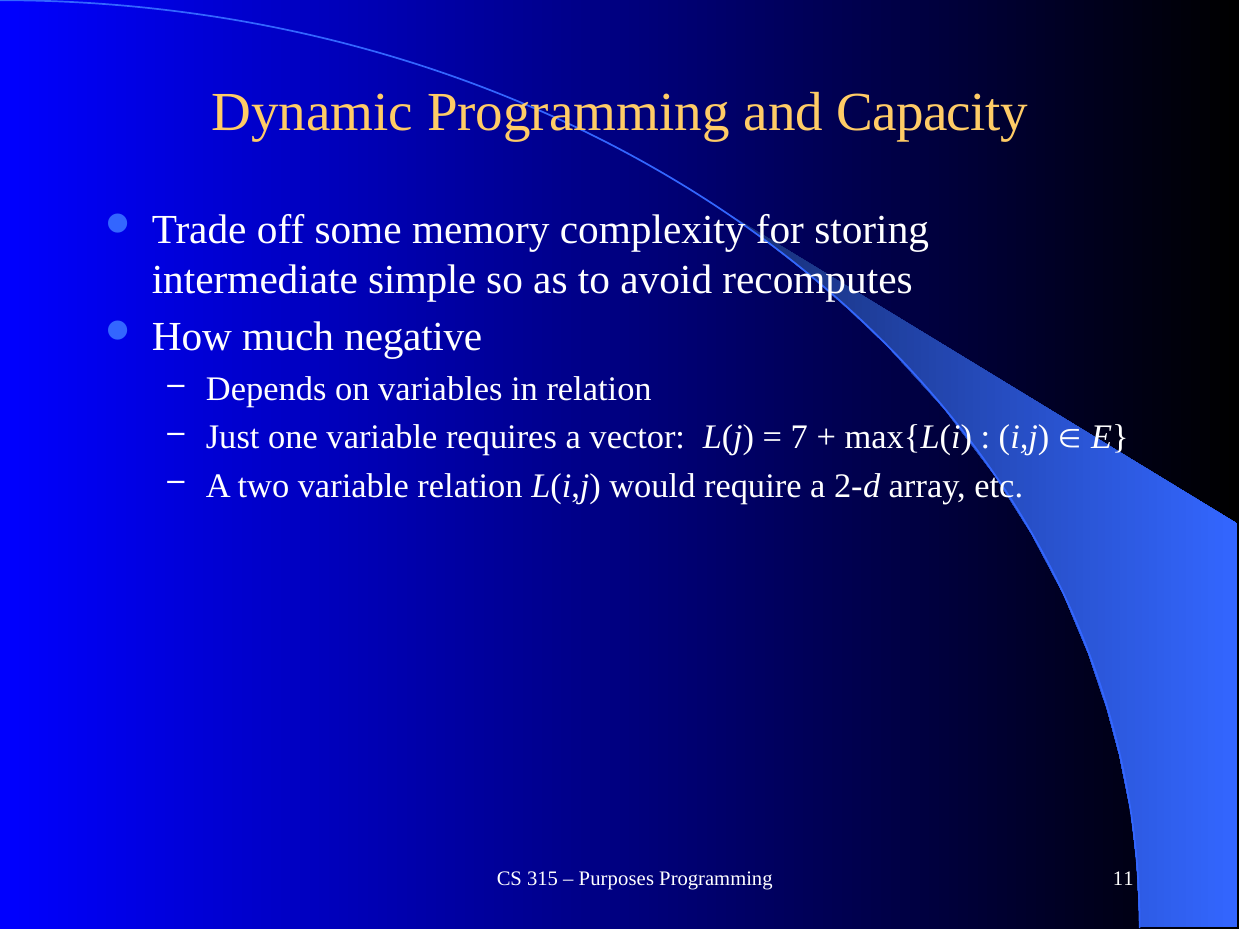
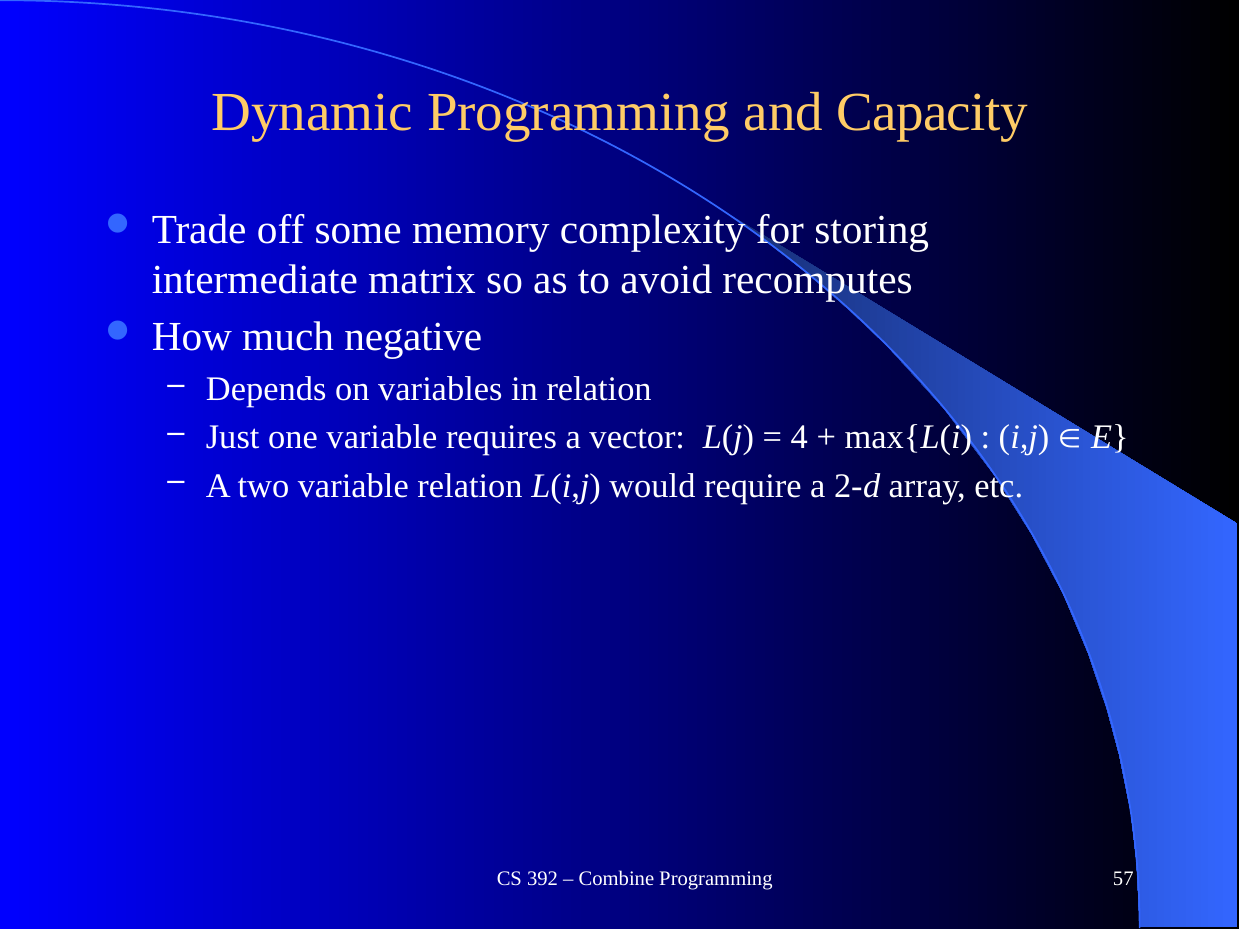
simple: simple -> matrix (422, 280)
7: 7 -> 4 (799, 438)
315: 315 -> 392 (543, 879)
Purposes: Purposes -> Combine (616, 879)
11: 11 -> 57 (1123, 879)
